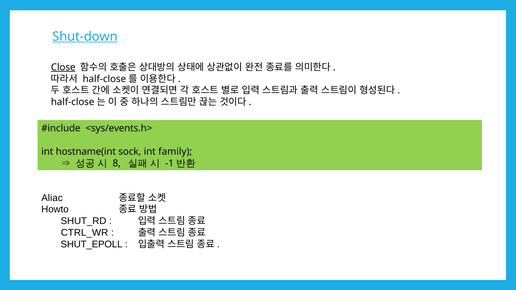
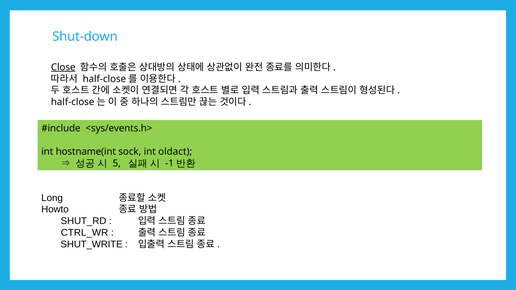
Shut-down underline: present -> none (85, 36)
family: family -> oldact (175, 152)
8: 8 -> 5 (117, 163)
Aliac: Aliac -> Long (52, 198)
SHUT_EPOLL: SHUT_EPOLL -> SHUT_WRITE (92, 244)
